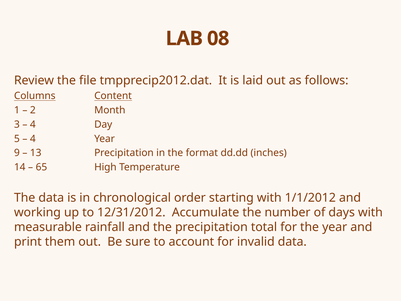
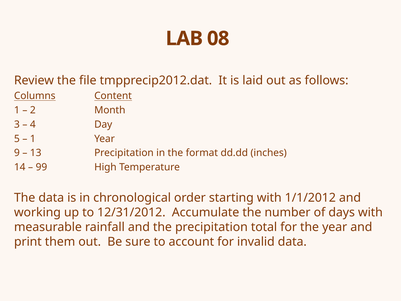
4: 4 -> 1 (33, 139)
65: 65 -> 99 (41, 167)
